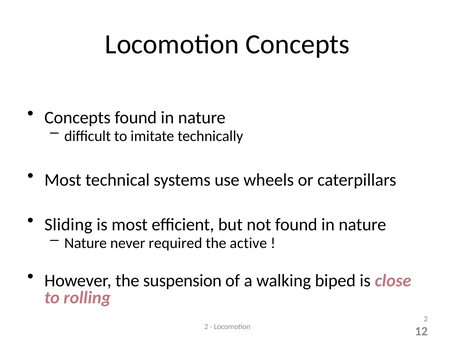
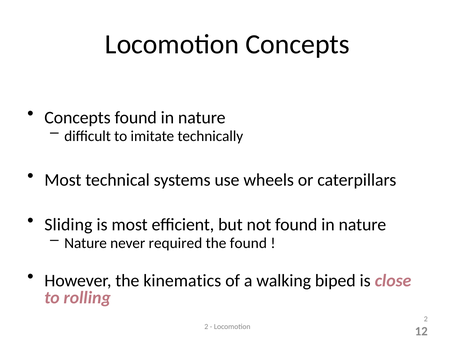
the active: active -> found (248, 243)
suspension: suspension -> kinematics (182, 280)
